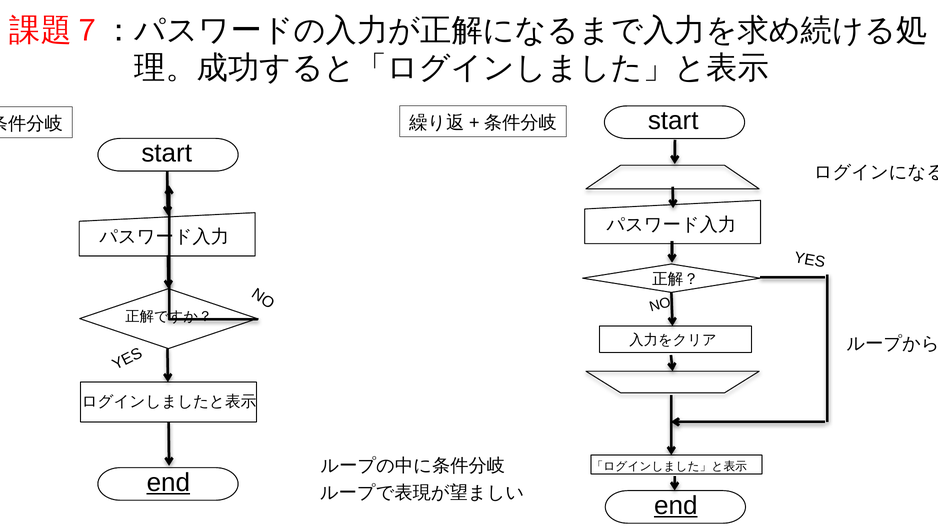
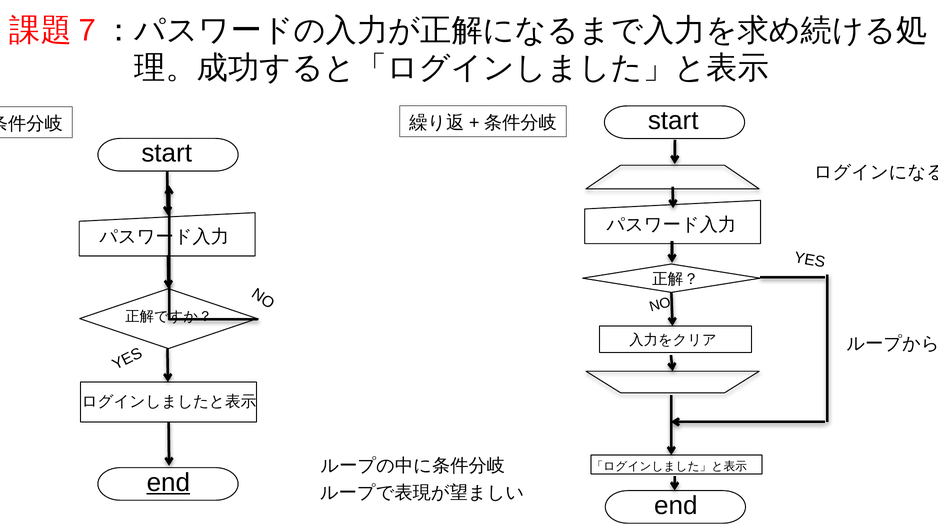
end underline: present -> none (676, 506)
